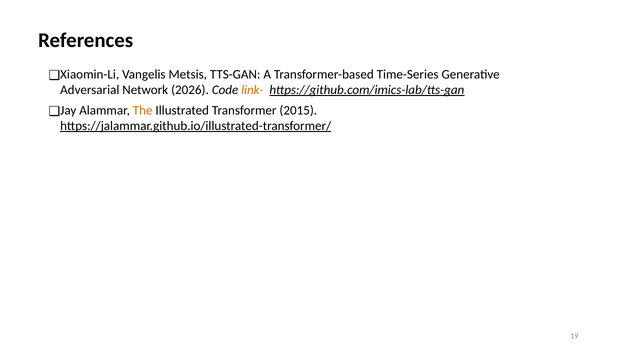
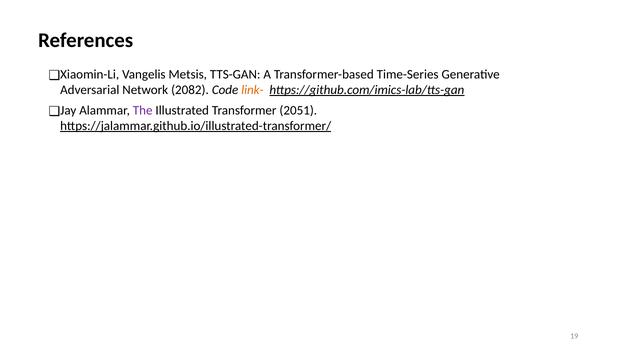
2026: 2026 -> 2082 (190, 90)
The colour: orange -> purple (143, 110)
2015: 2015 -> 2051 (298, 110)
